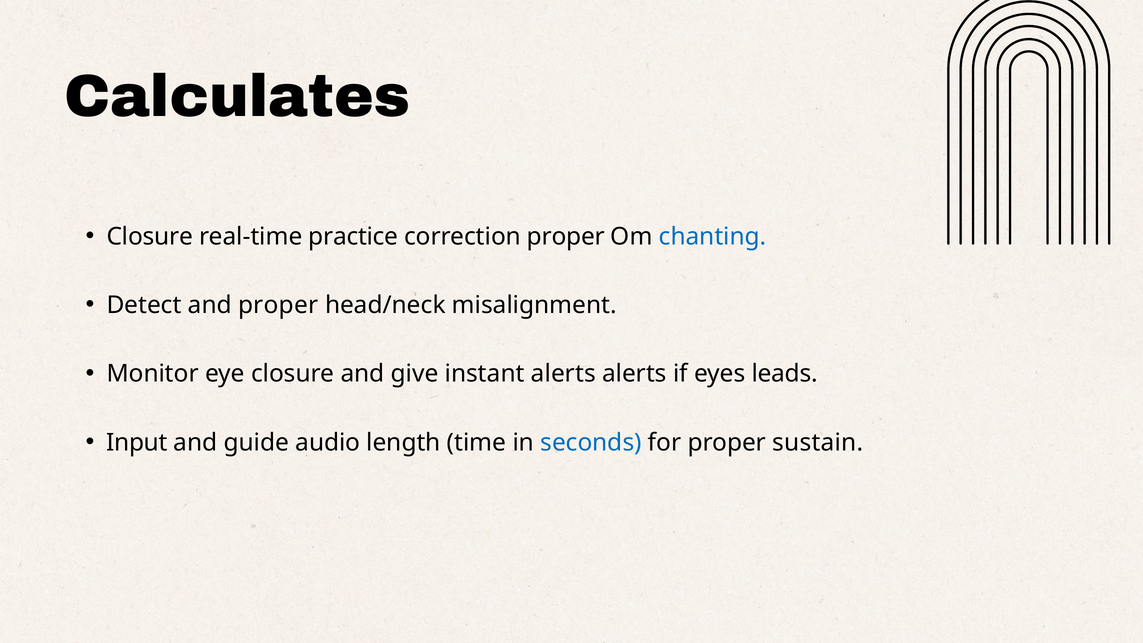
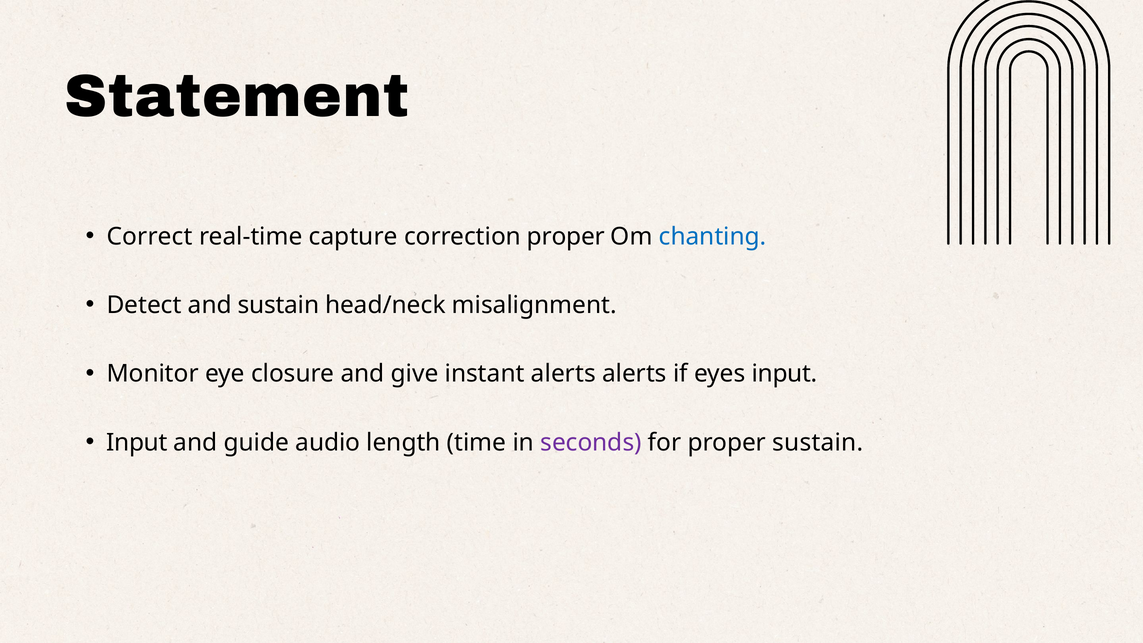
Calculates: Calculates -> Statement (237, 97)
Closure: Closure -> Correct (150, 236)
practice: practice -> capture (353, 236)
and proper: proper -> sustain (279, 305)
eyes leads: leads -> input (785, 374)
seconds colour: blue -> purple (591, 442)
